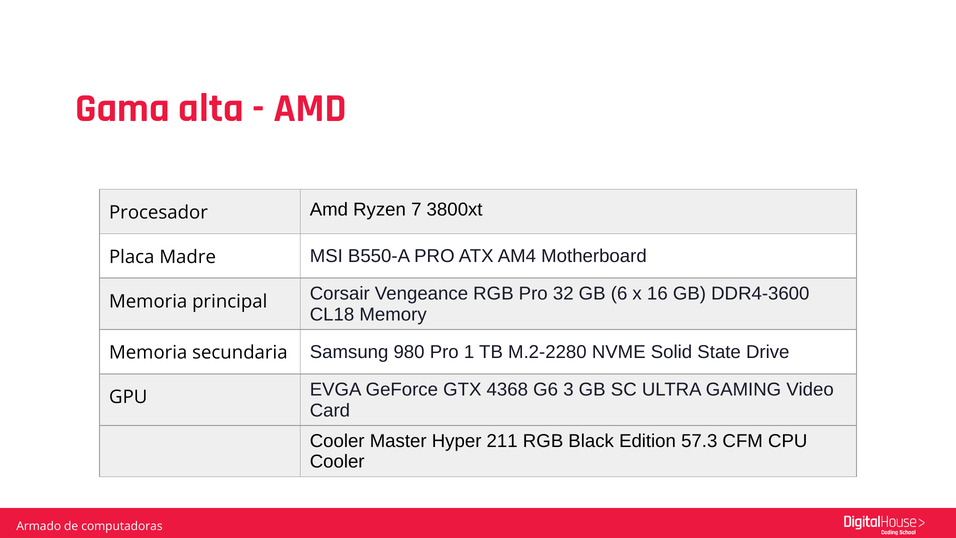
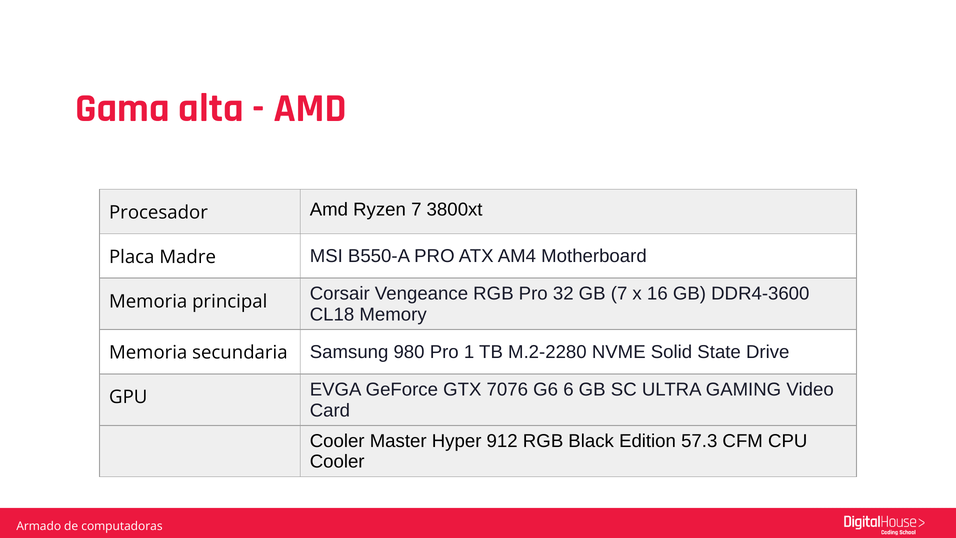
GB 6: 6 -> 7 (619, 294)
4368: 4368 -> 7076 (507, 389)
3: 3 -> 6 (568, 389)
211: 211 -> 912 (502, 441)
